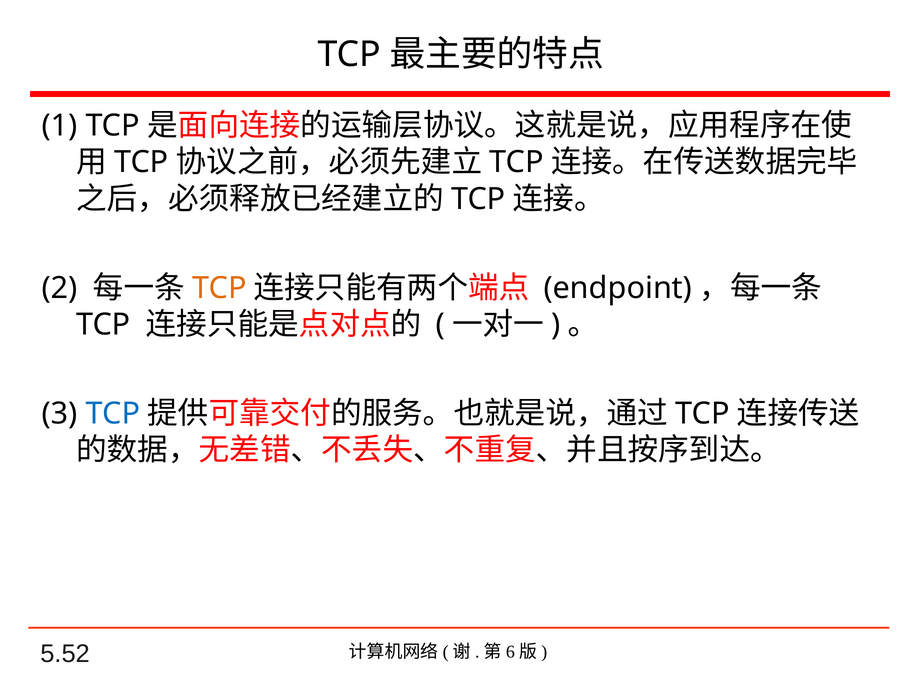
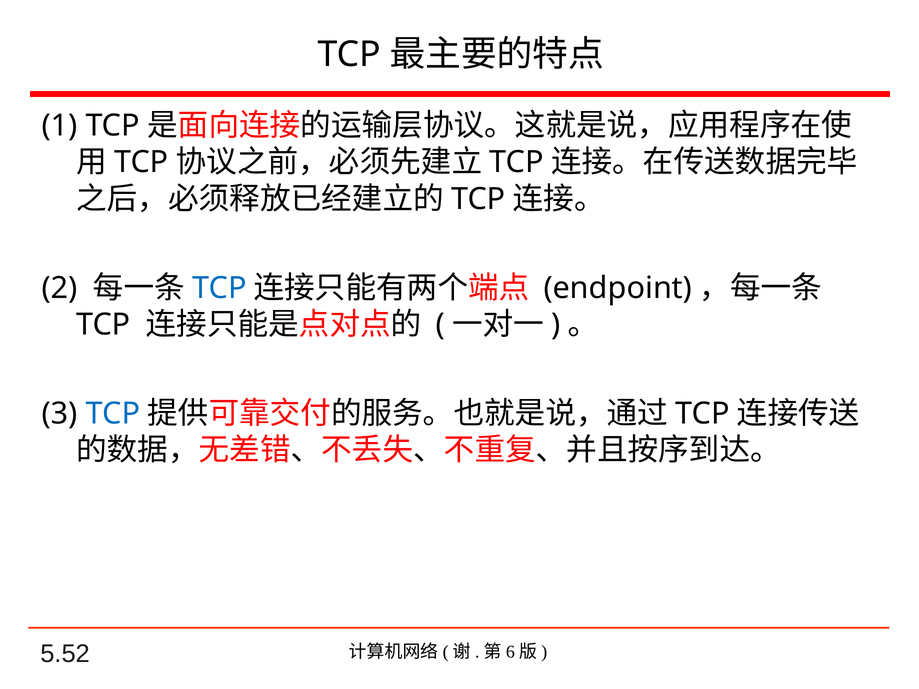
TCP colour: orange -> blue (219, 288)
